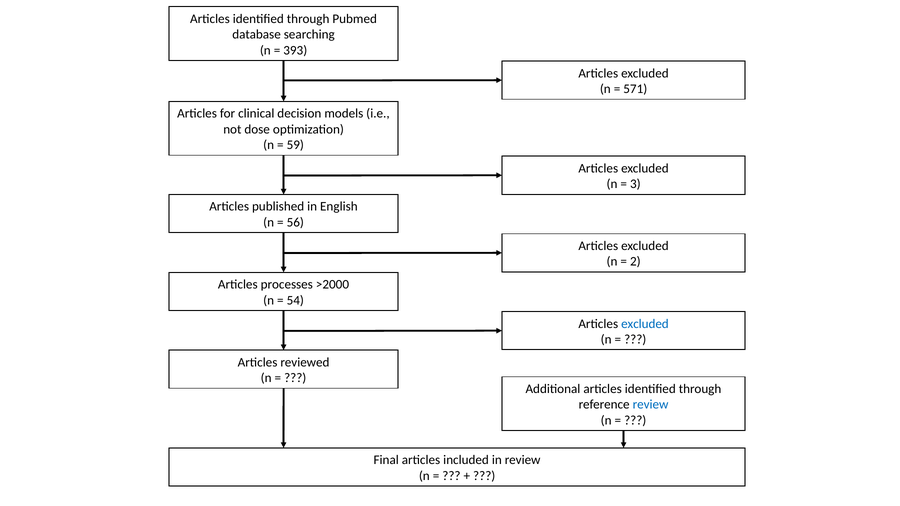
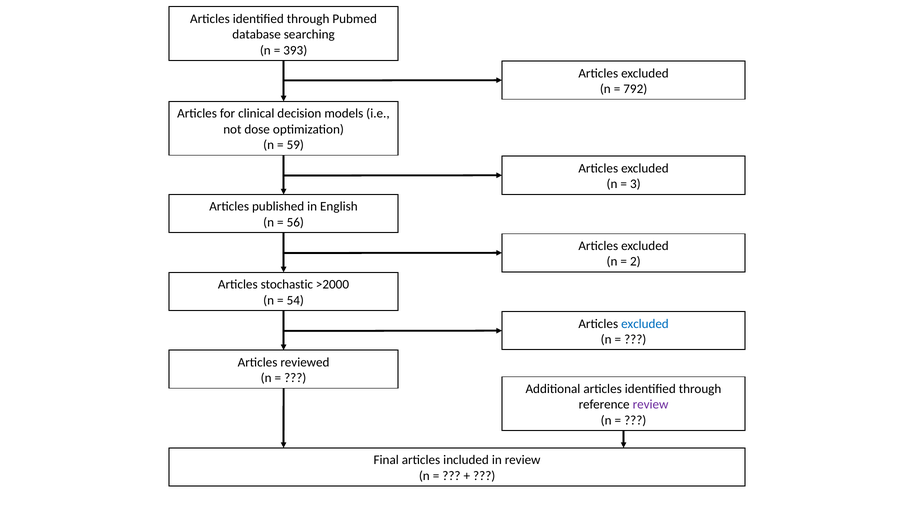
571: 571 -> 792 (635, 89)
processes: processes -> stochastic (287, 285)
review colour: blue -> purple (651, 405)
